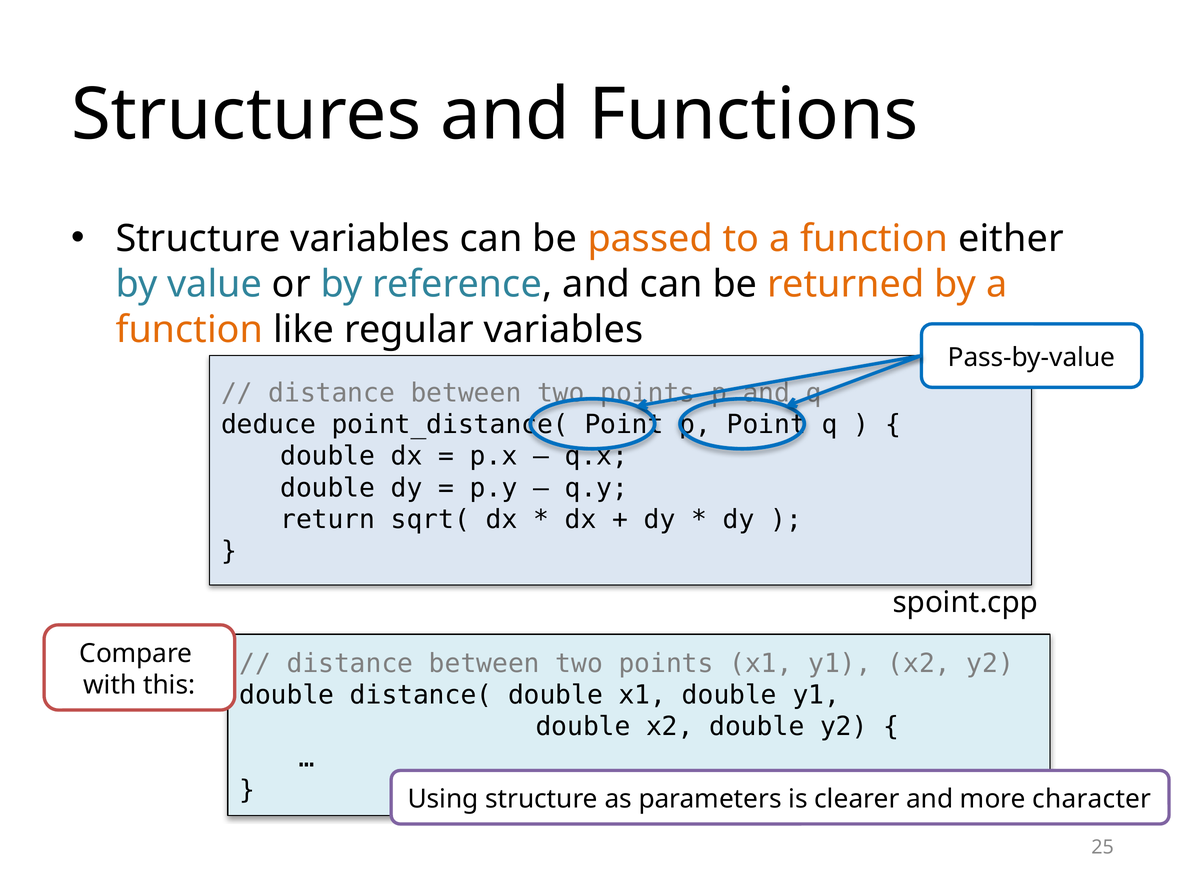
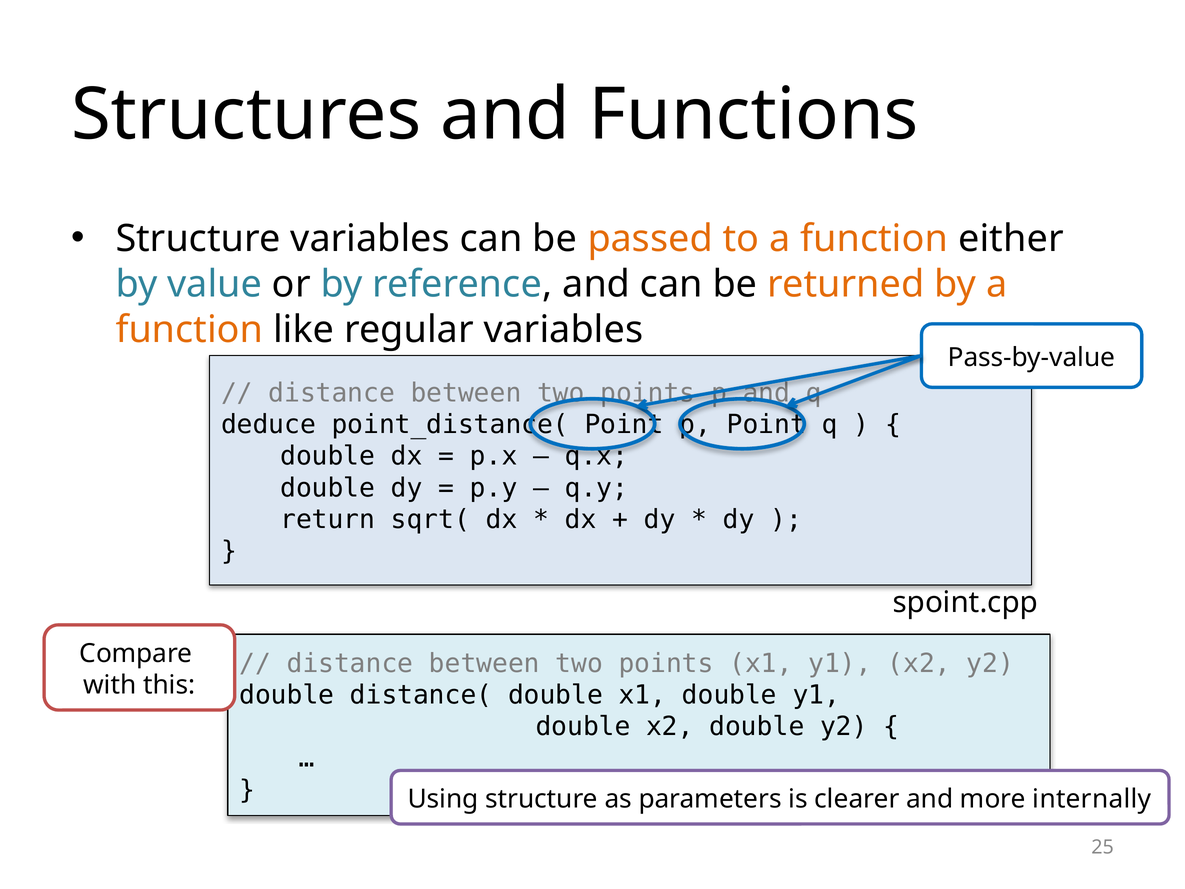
character: character -> internally (1092, 799)
